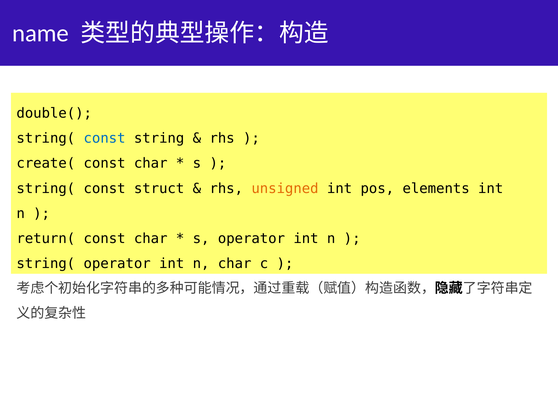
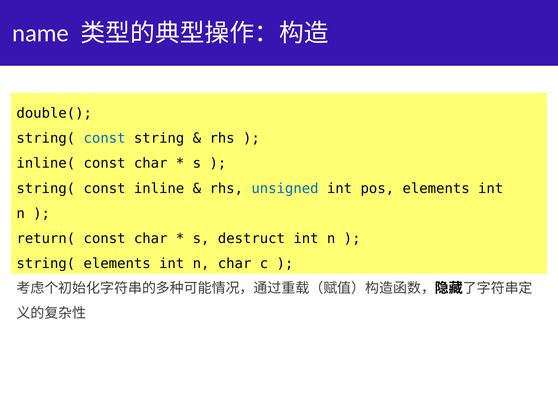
create(: create( -> inline( (46, 164)
struct: struct -> inline (159, 189)
unsigned colour: orange -> blue (285, 189)
s operator: operator -> destruct (251, 239)
string( operator: operator -> elements (117, 264)
